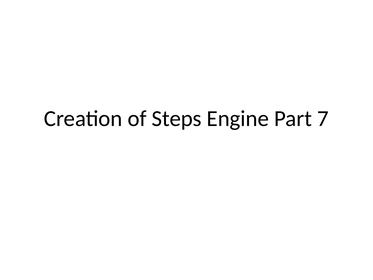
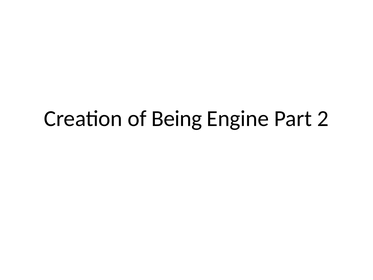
Steps: Steps -> Being (177, 118)
7: 7 -> 2 (323, 118)
